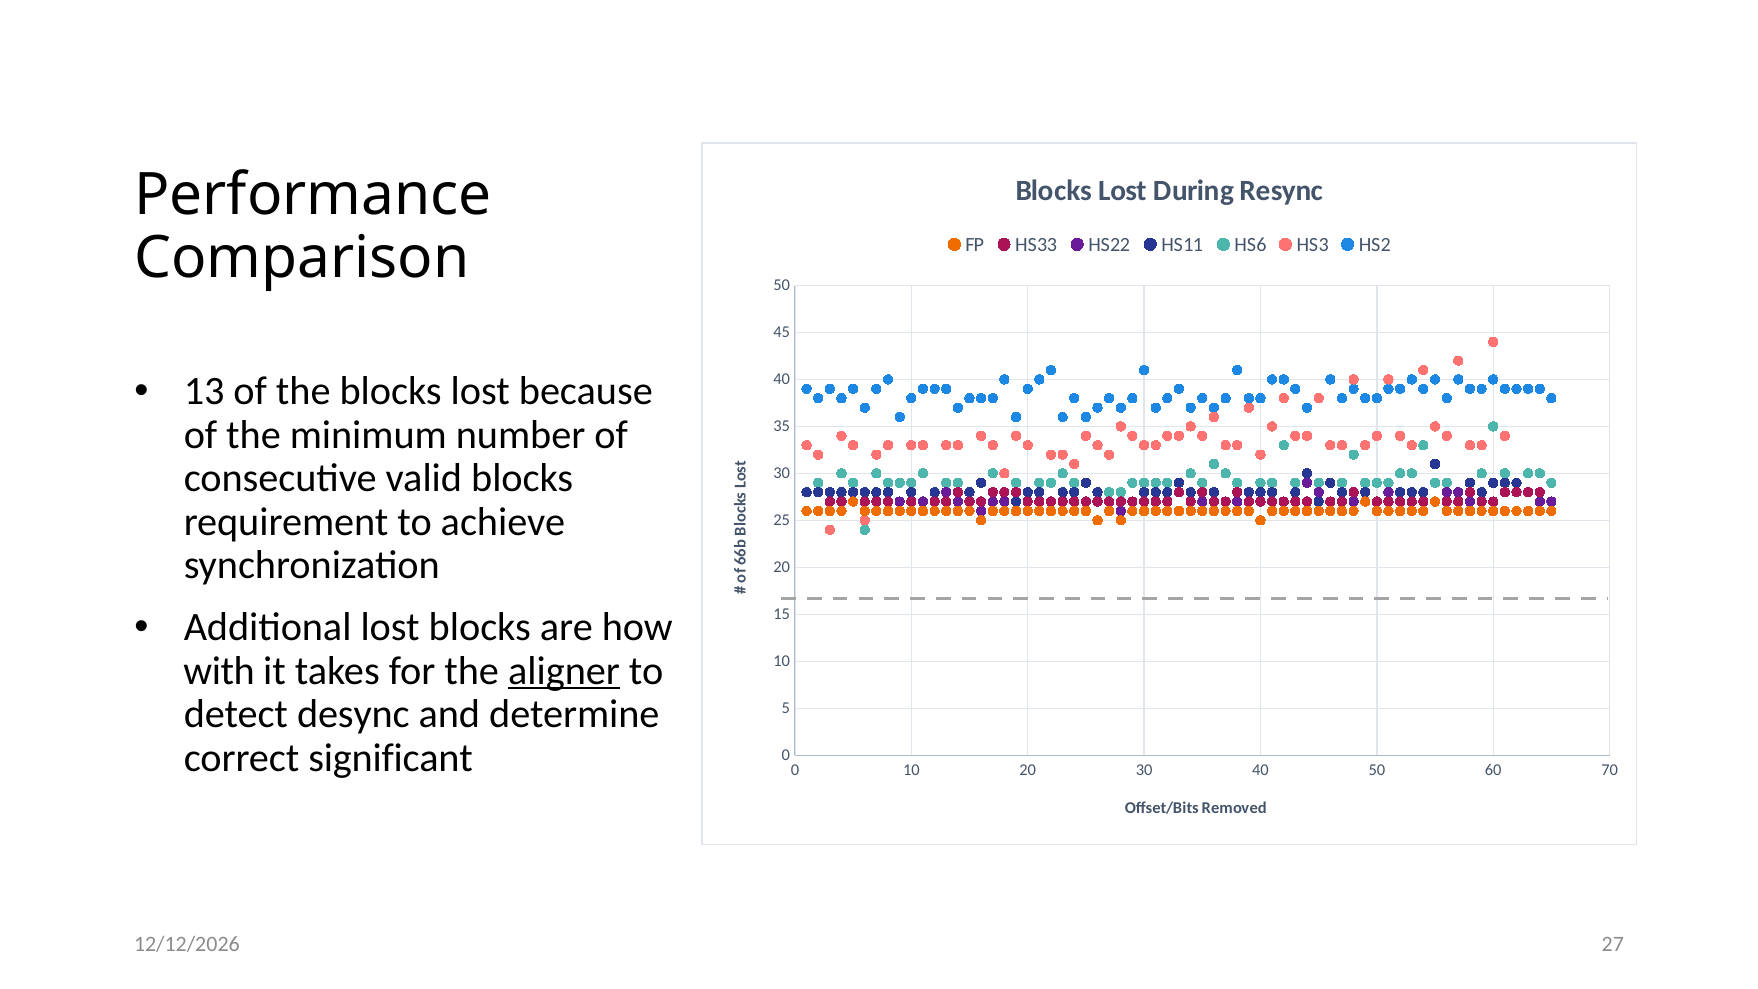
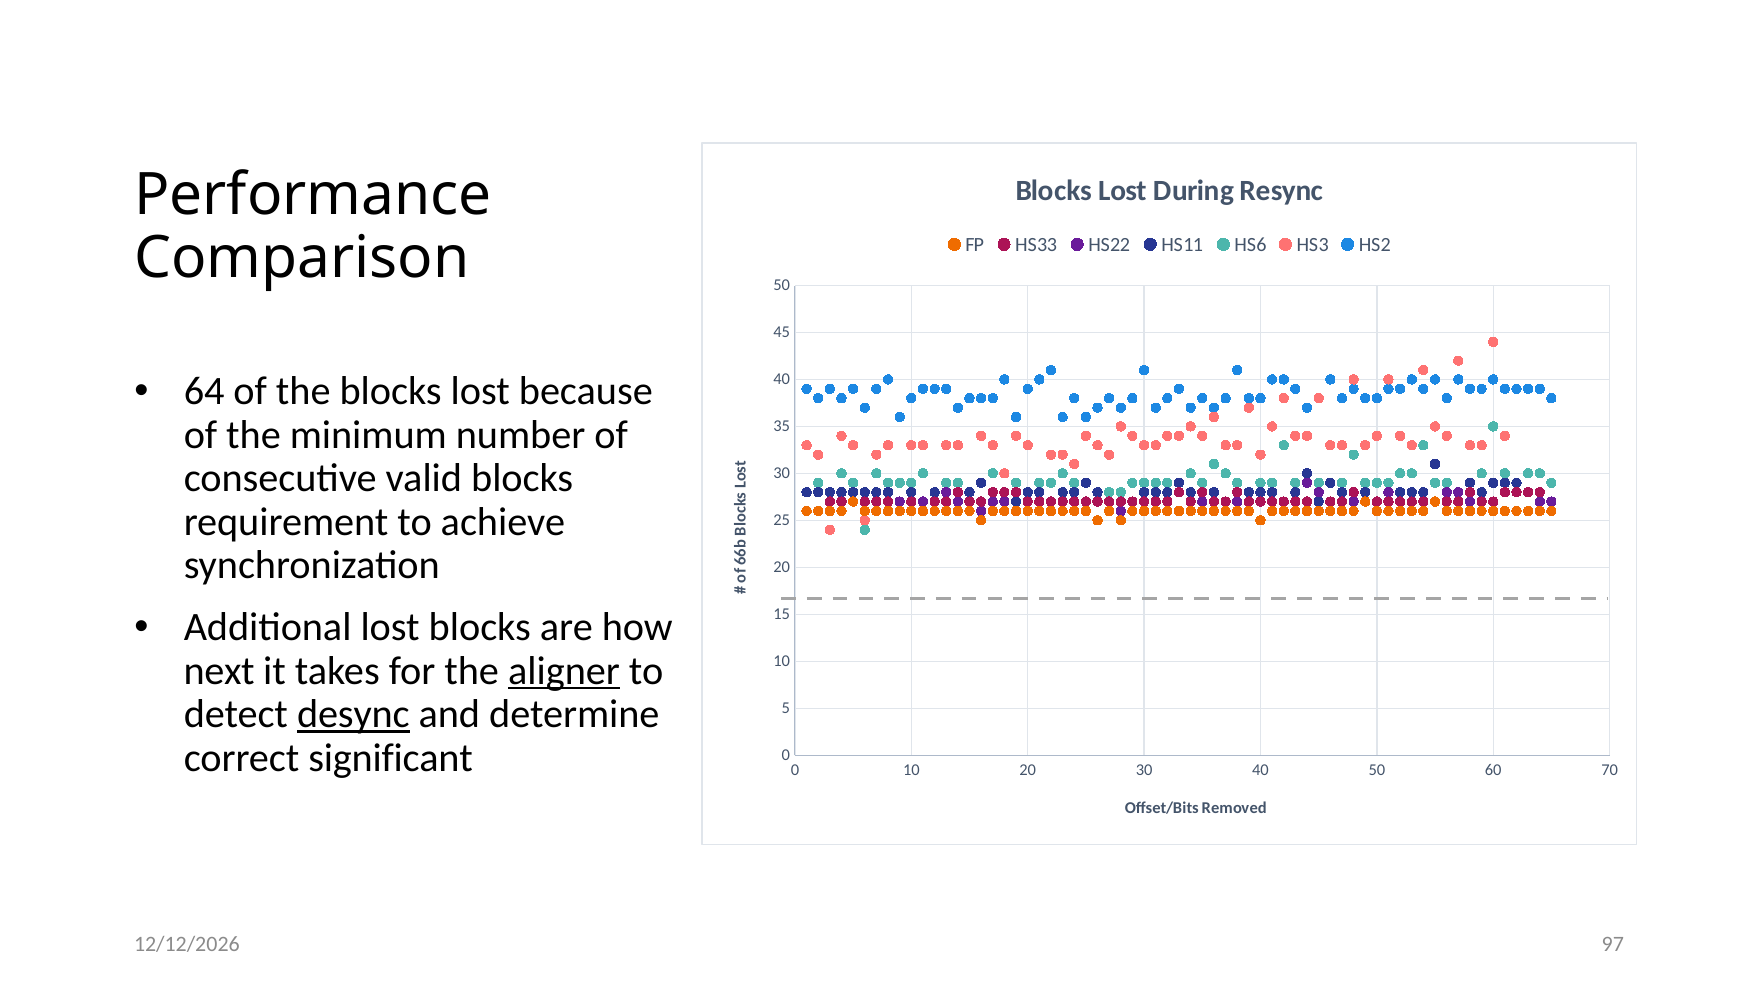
13: 13 -> 64 (204, 391)
with: with -> next (219, 671)
desync underline: none -> present (353, 714)
27: 27 -> 97 (1613, 944)
